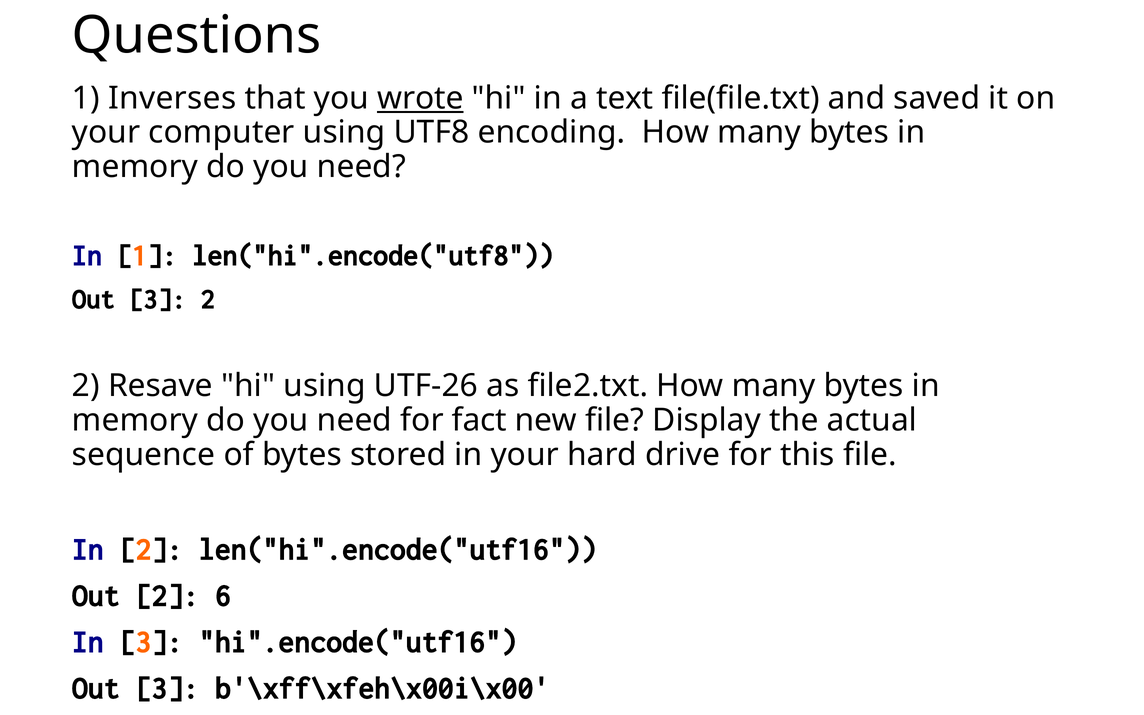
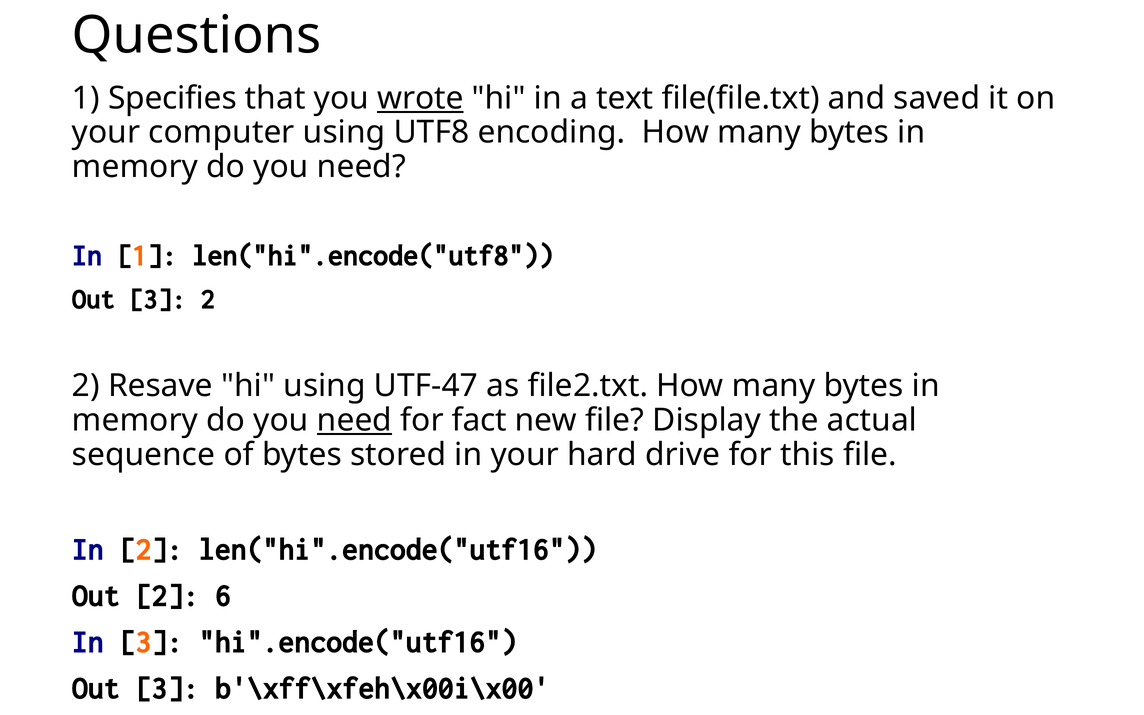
Inverses: Inverses -> Specifies (172, 98)
UTF-26: UTF-26 -> UTF-47 (426, 386)
need underline: none -> present (354, 420)
